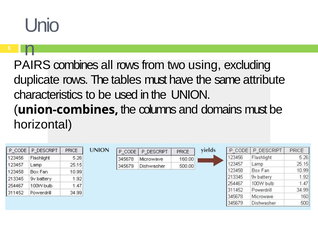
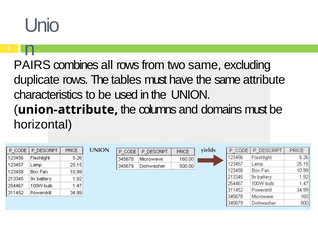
two using: using -> same (205, 65)
union-combines: union-combines -> union-attribute (68, 109)
